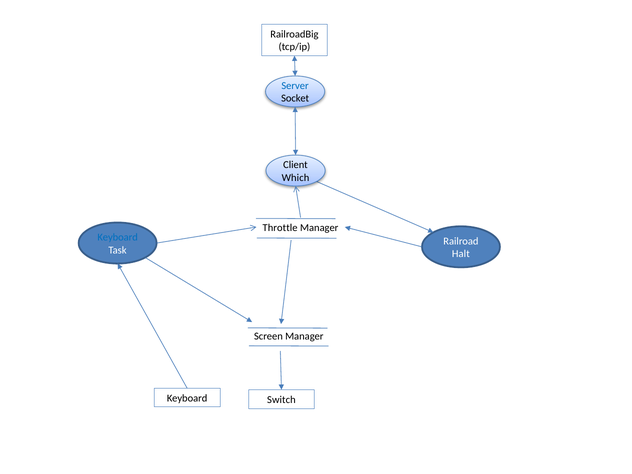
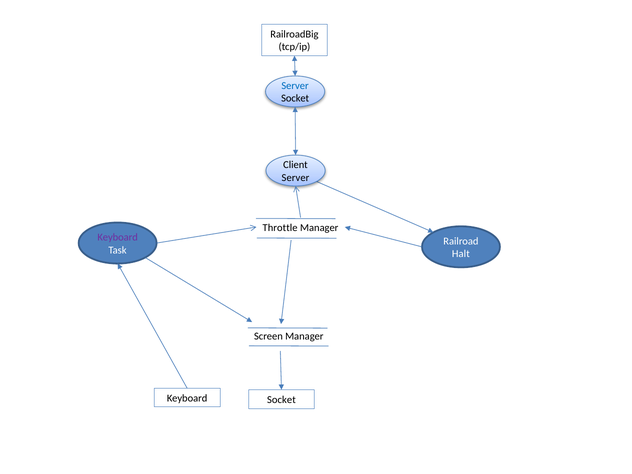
Which: Which -> Server (295, 178)
Keyboard colour: blue -> purple (118, 237)
Switch: Switch -> Socket (281, 400)
